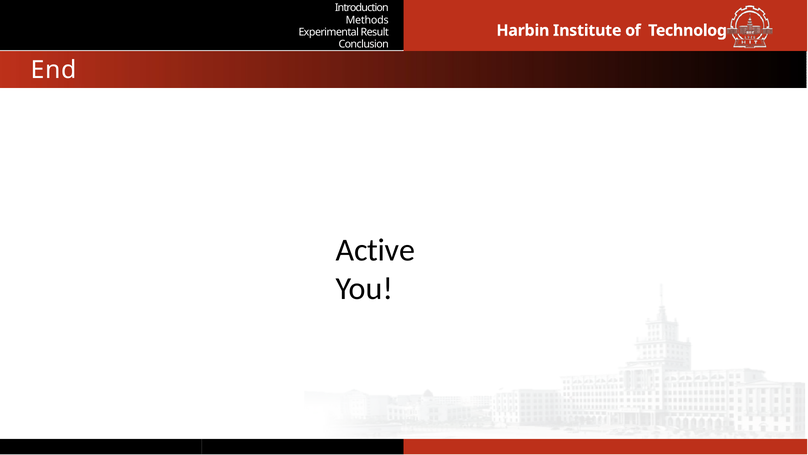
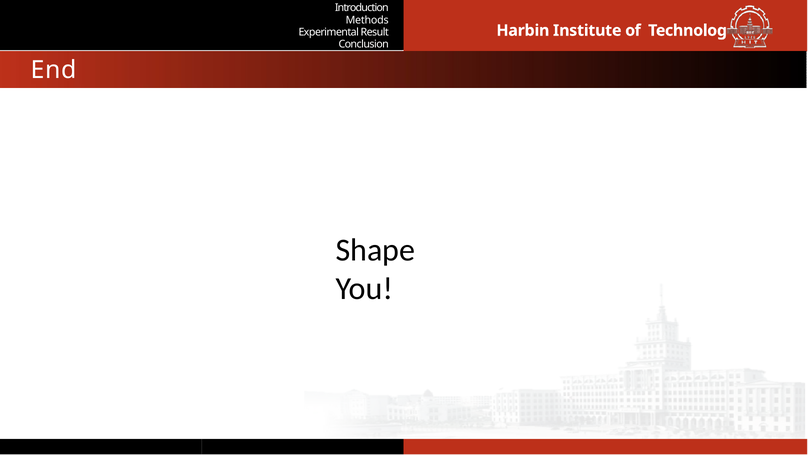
Active: Active -> Shape (375, 250)
